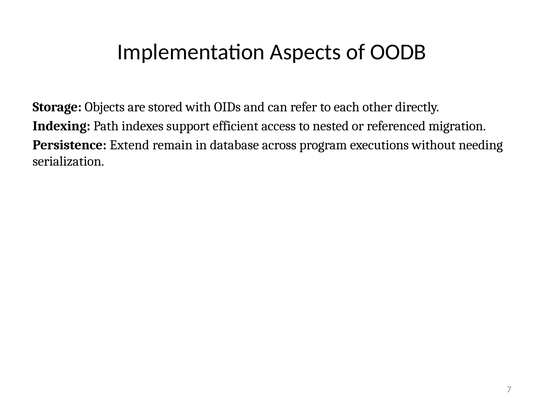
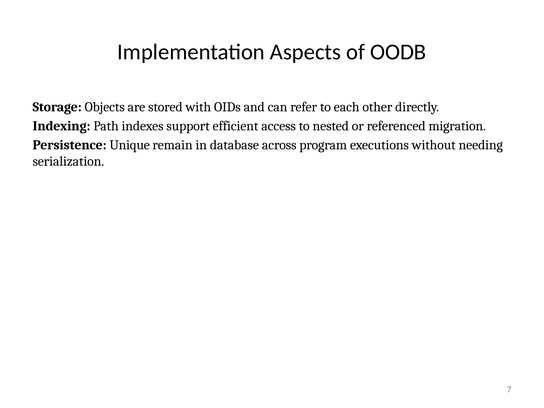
Extend: Extend -> Unique (130, 145)
